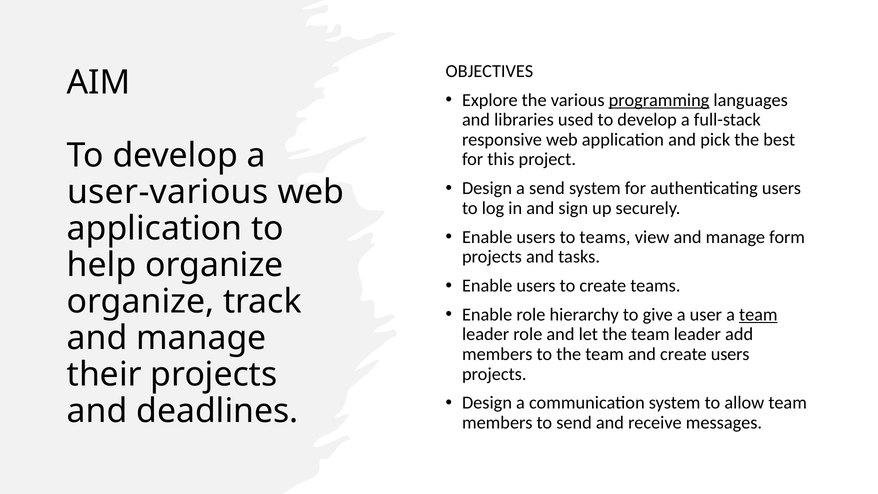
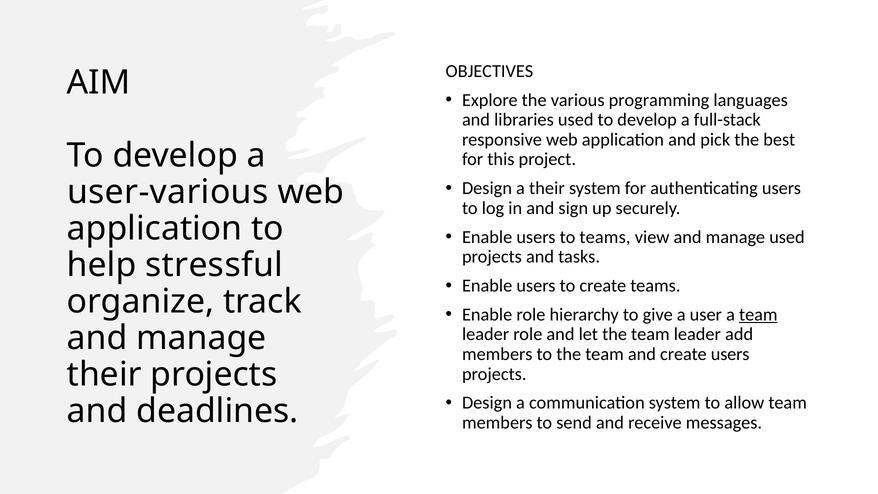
programming underline: present -> none (659, 100)
a send: send -> their (547, 188)
manage form: form -> used (787, 237)
help organize: organize -> stressful (214, 265)
